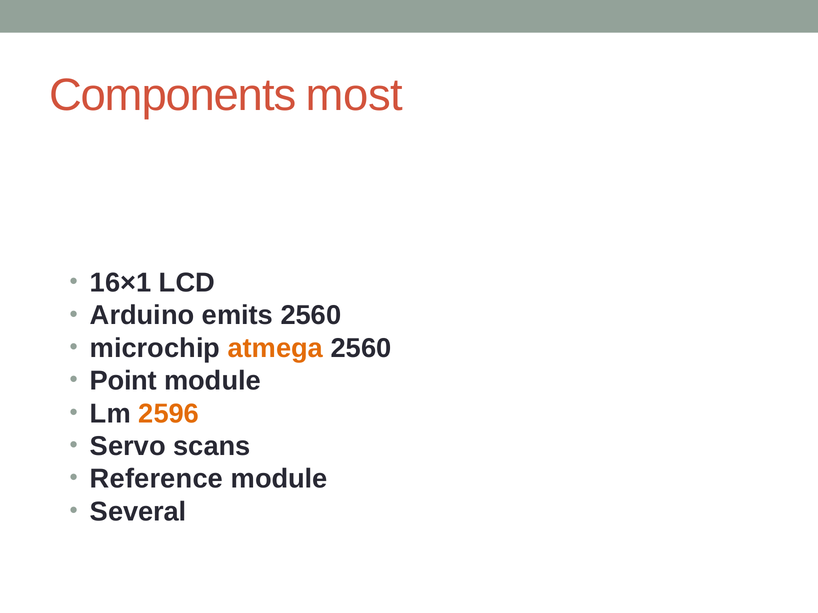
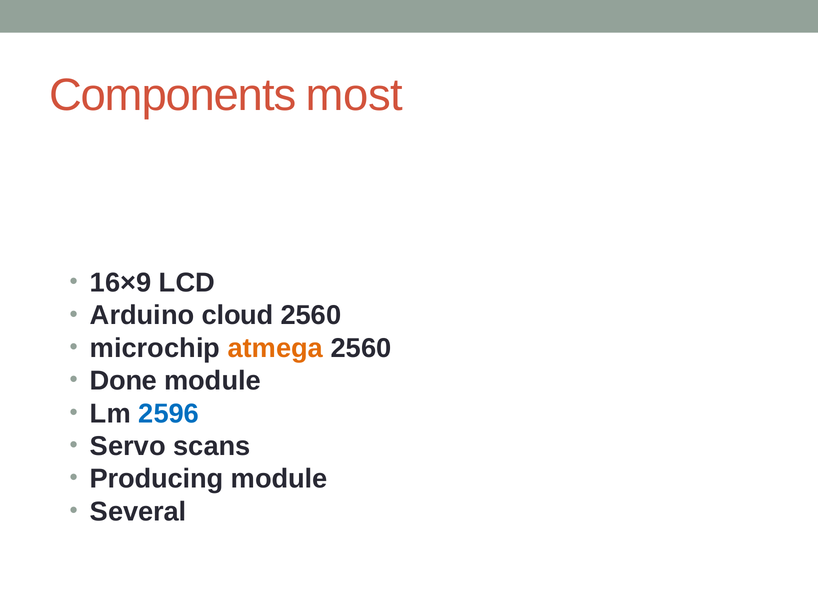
16×1: 16×1 -> 16×9 (121, 283)
emits: emits -> cloud (238, 316)
Point: Point -> Done (123, 381)
2596 colour: orange -> blue (169, 414)
Reference: Reference -> Producing (157, 479)
